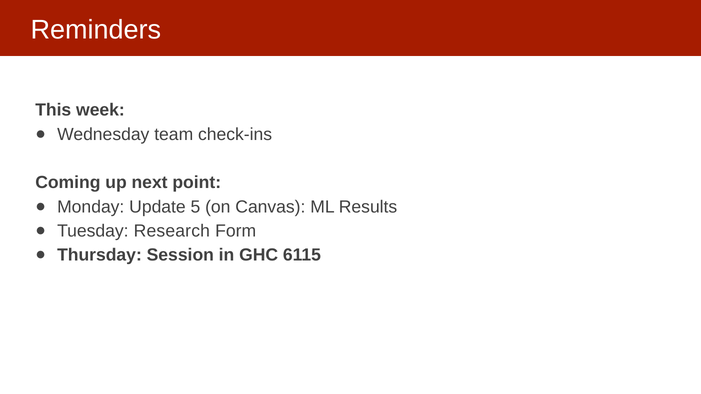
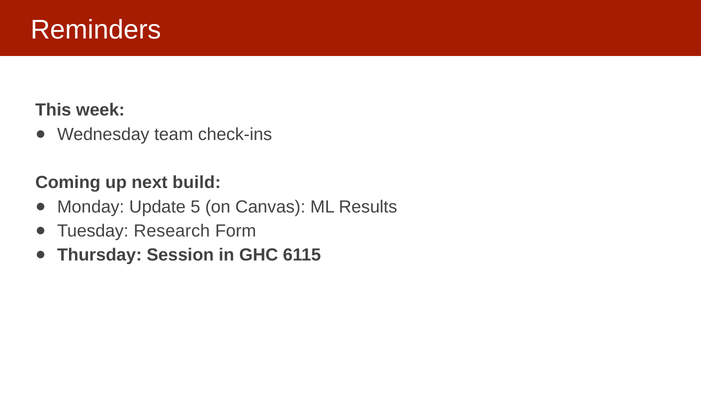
point: point -> build (197, 183)
